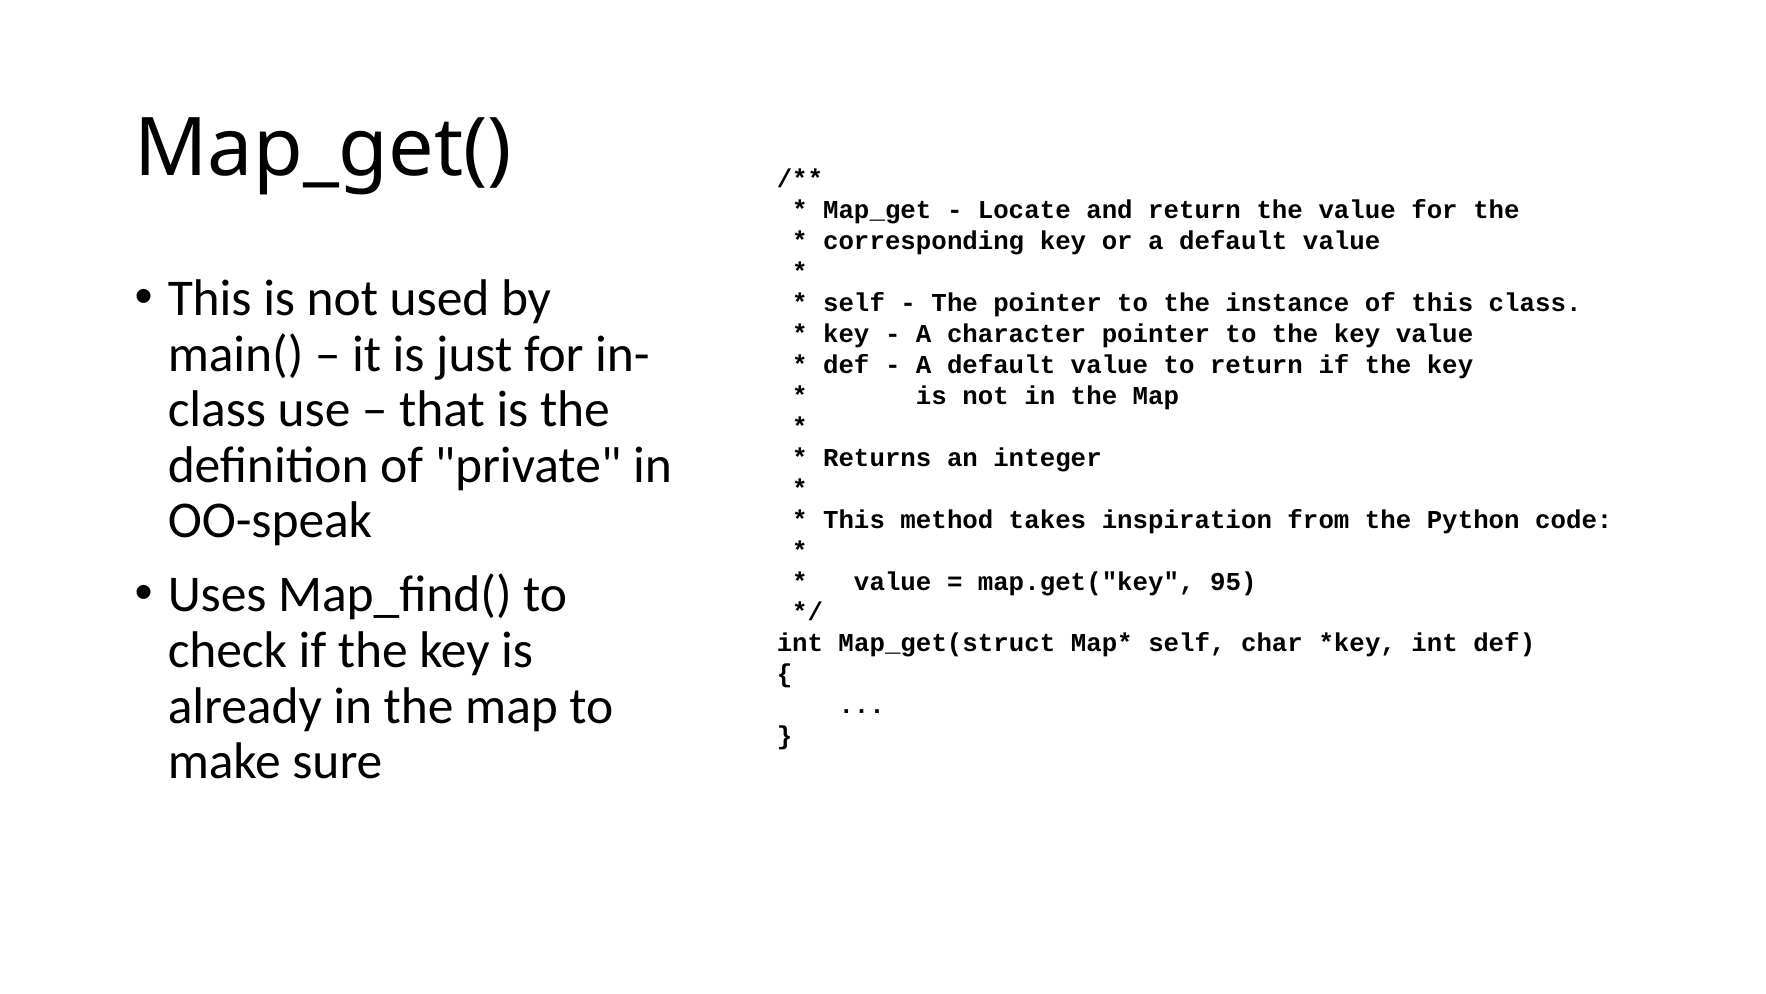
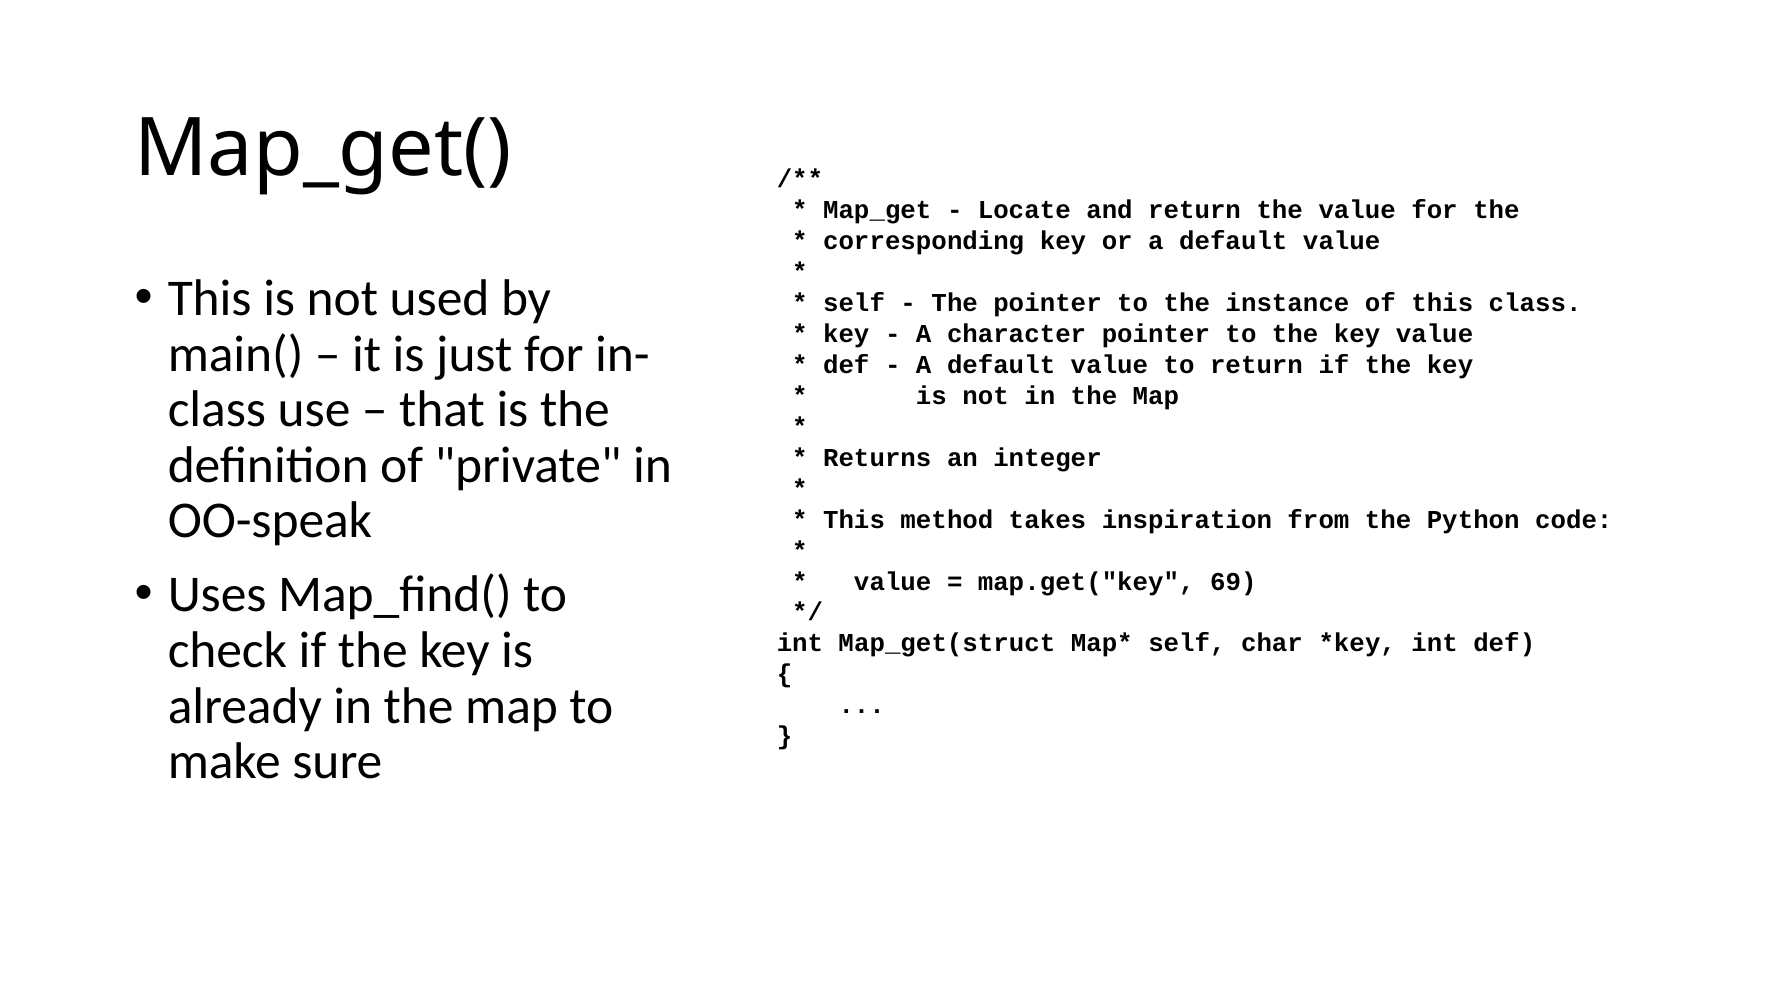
95: 95 -> 69 (1233, 581)
